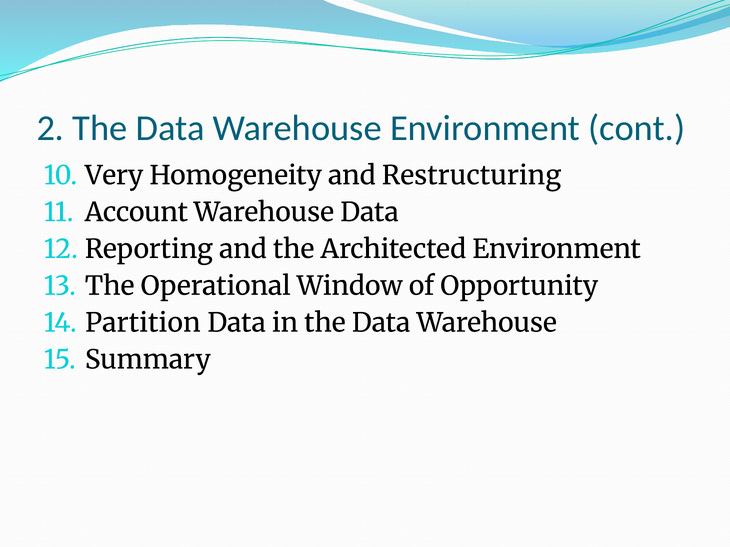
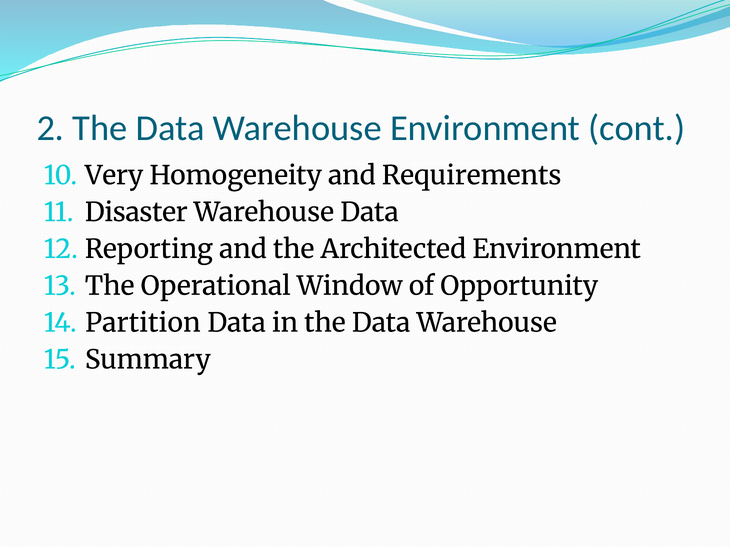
Restructuring: Restructuring -> Requirements (472, 176)
Account: Account -> Disaster (136, 213)
